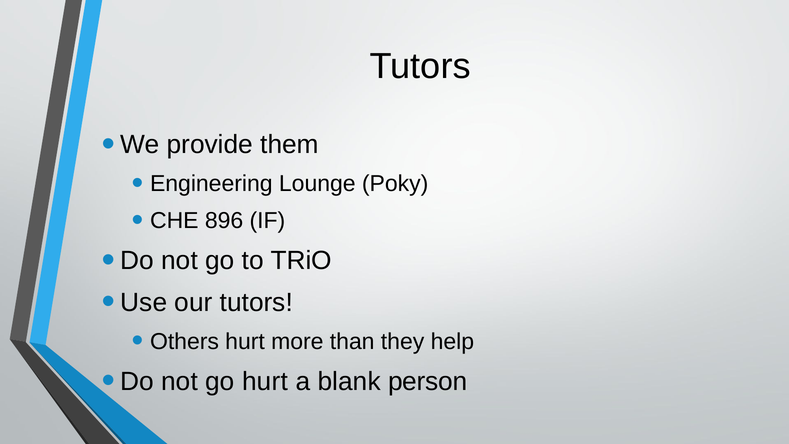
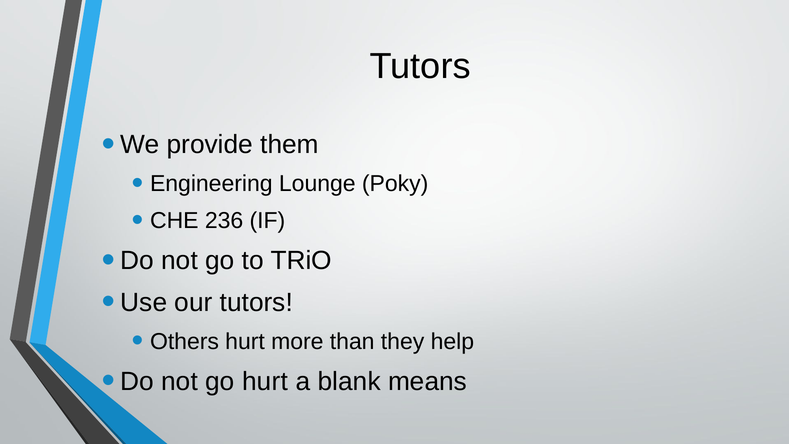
896: 896 -> 236 (224, 221)
person: person -> means (428, 381)
